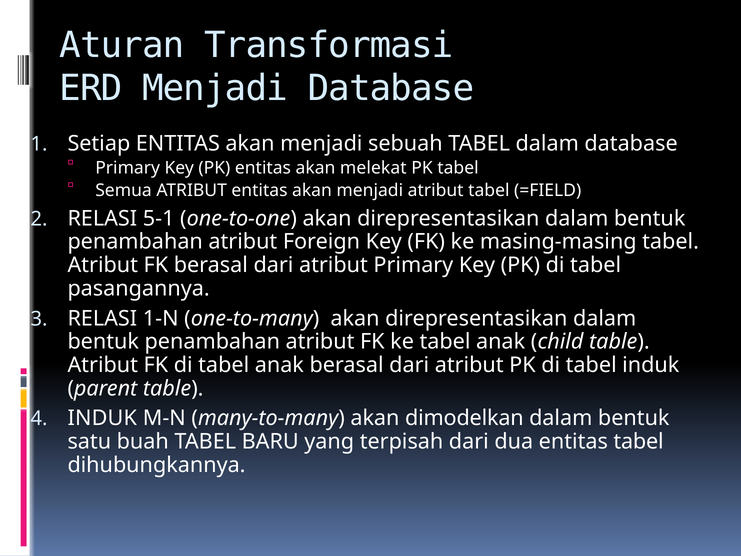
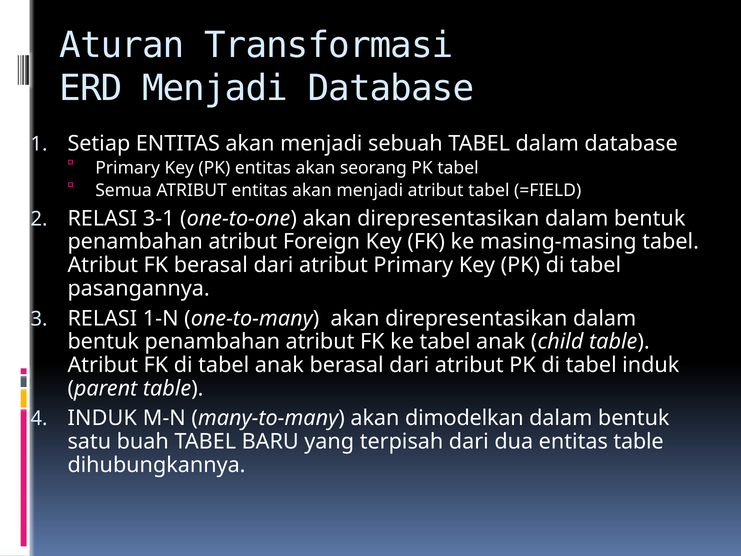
melekat: melekat -> seorang (373, 168)
5-1: 5-1 -> 3-1 (159, 218)
entitas tabel: tabel -> table (639, 441)
